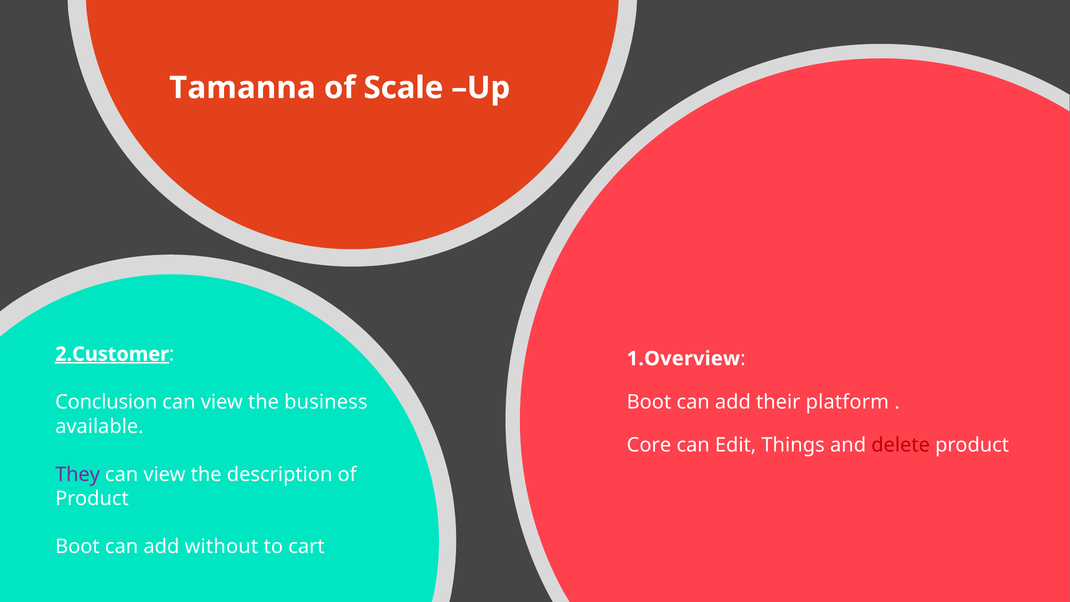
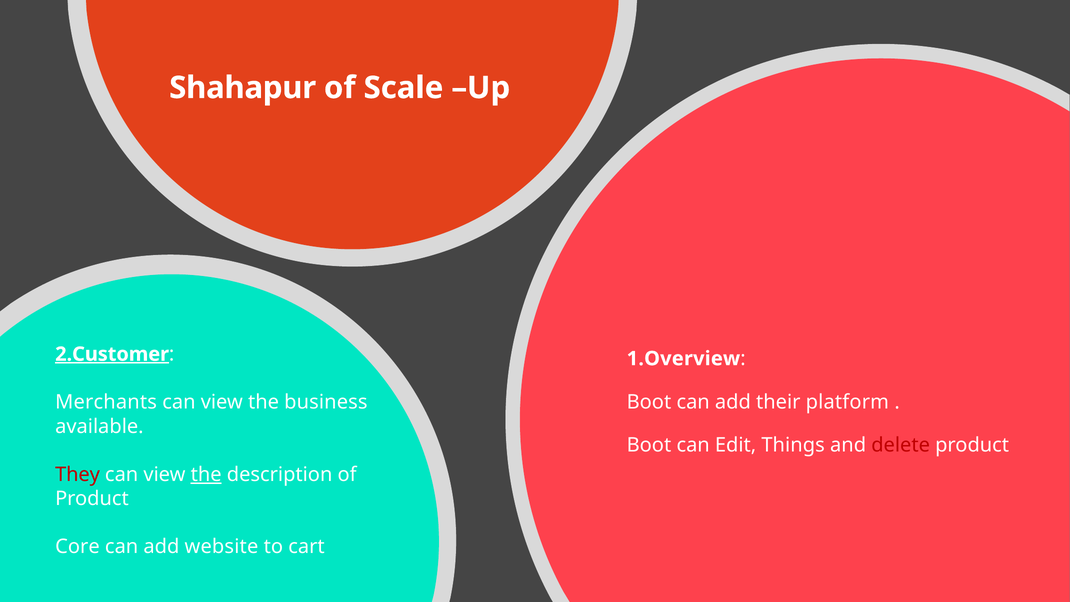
Tamanna: Tamanna -> Shahapur (243, 88)
Conclusion: Conclusion -> Merchants (106, 402)
Core: Core -> Boot (649, 445)
They colour: purple -> red (78, 474)
the underline: none -> present (206, 474)
Boot: Boot -> Core (77, 547)
without: without -> website (221, 547)
